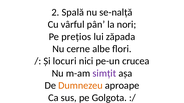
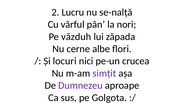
Spală: Spală -> Lucru (73, 12)
prețios: prețios -> văzduh (76, 37)
Dumnezeu colour: orange -> purple (80, 86)
